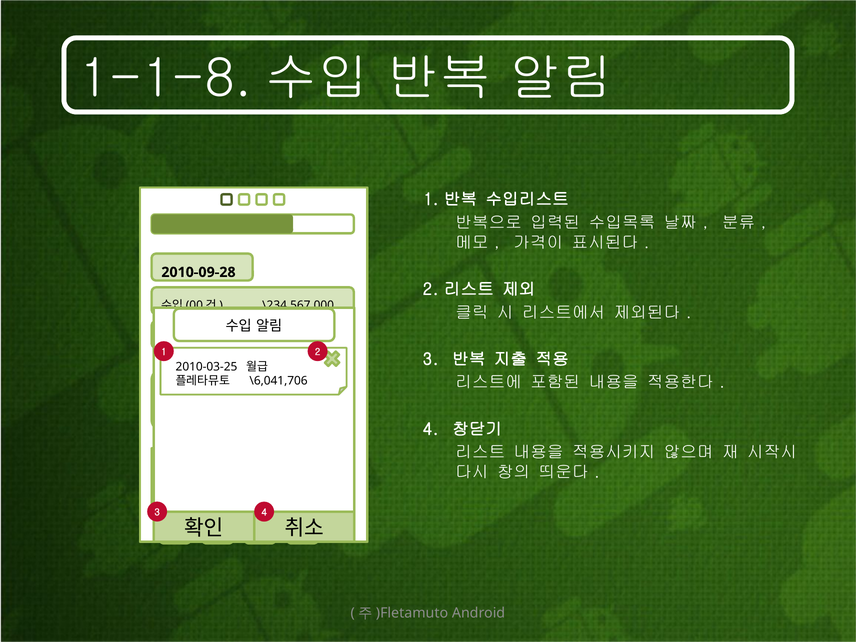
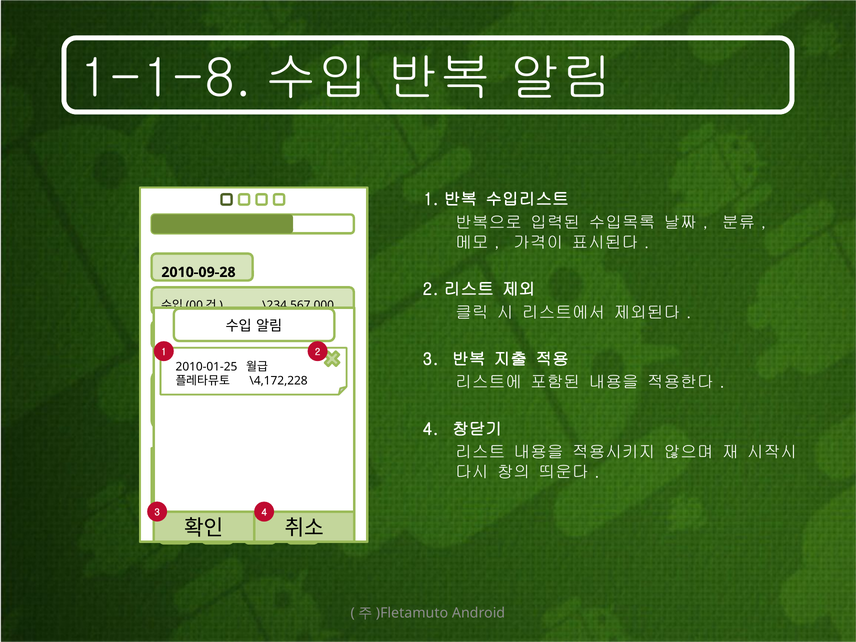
2010-03-25: 2010-03-25 -> 2010-01-25 (206, 367)
\6,041,706: \6,041,706 -> \4,172,228 (279, 381)
